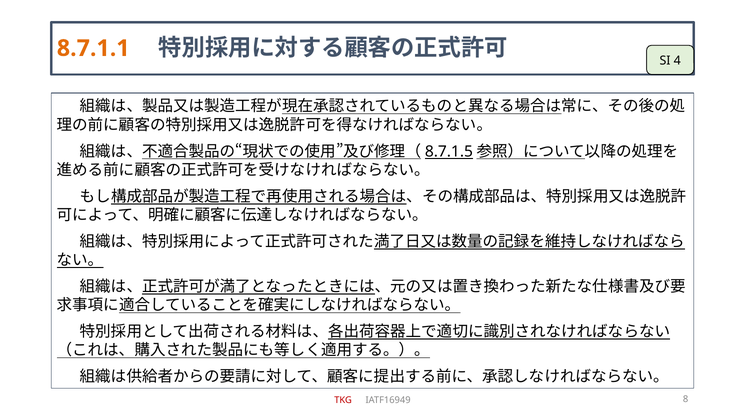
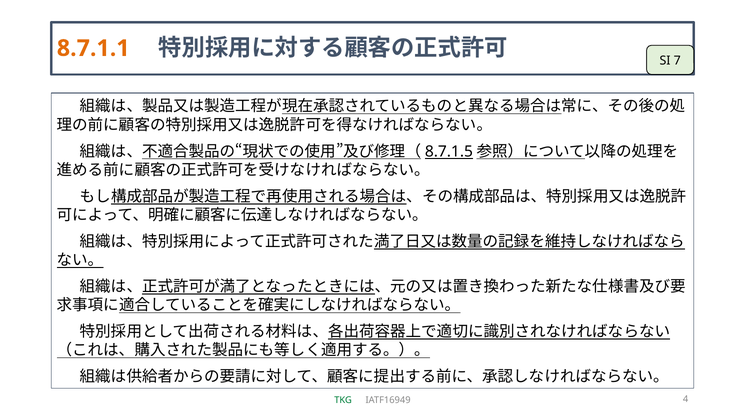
4: 4 -> 7 (677, 61)
TKG colour: red -> green (343, 400)
8: 8 -> 4 (686, 399)
